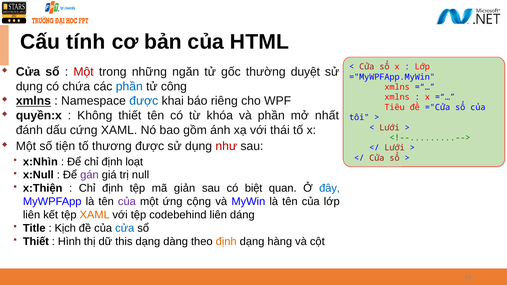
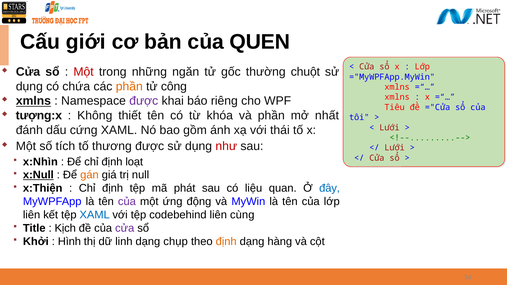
tính: tính -> giới (86, 42)
HTML: HTML -> QUEN (260, 42)
duyệt: duyệt -> chuột (305, 72)
phần colour: blue -> orange (129, 86)
được colour: blue -> purple (144, 101)
quyền:x: quyền:x -> tượng:x (39, 116)
tiện: tiện -> tích (65, 146)
x:Null underline: none -> present (38, 175)
gán colour: purple -> orange (89, 175)
giản: giản -> phát (185, 188)
biệt: biệt -> liệu (254, 188)
cộng: cộng -> động (199, 202)
XAML colour: orange -> blue (95, 215)
dáng: dáng -> cùng (242, 215)
cửa colour: blue -> purple (125, 228)
Thiết: Thiết -> Khởi (36, 242)
this: this -> linh (124, 242)
dàng: dàng -> chụp (176, 242)
